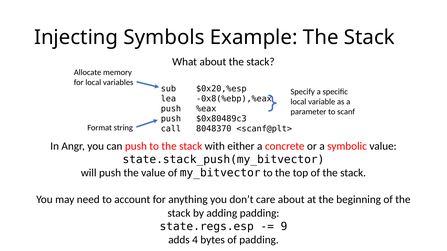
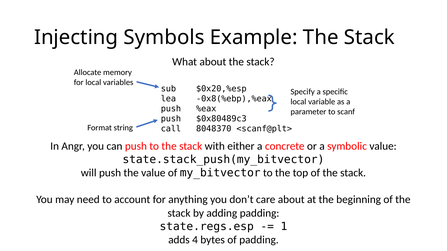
9: 9 -> 1 (284, 227)
